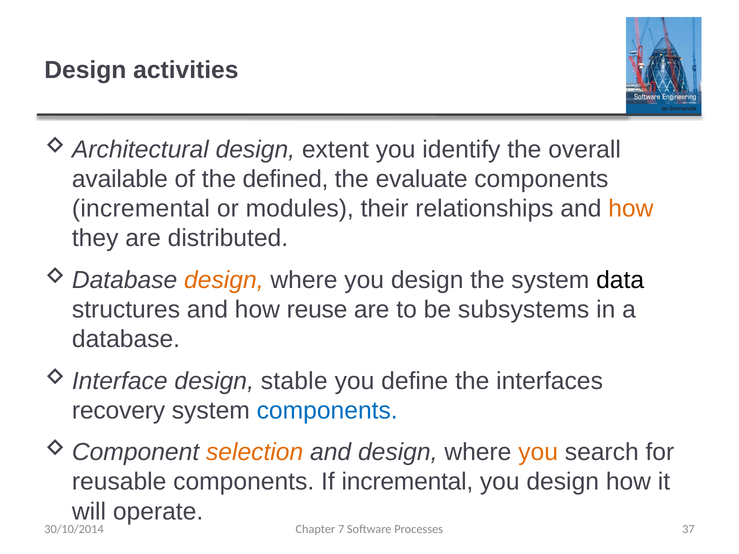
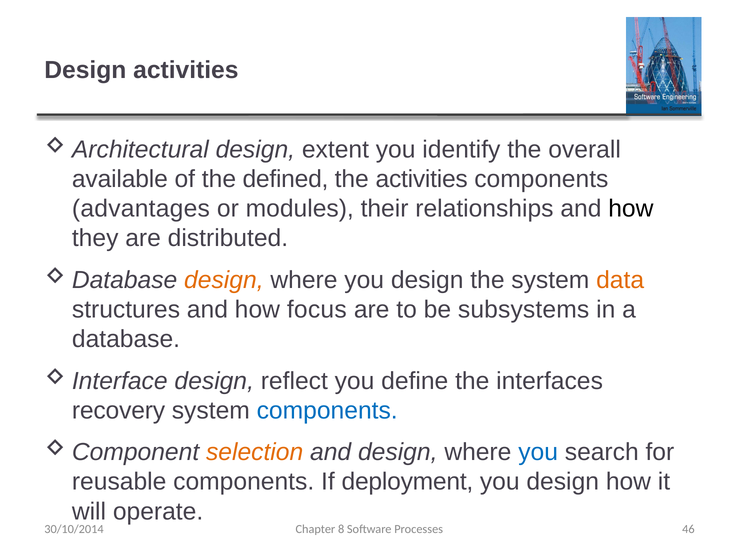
the evaluate: evaluate -> activities (422, 179)
incremental: incremental -> advantages (141, 209)
how colour: orange -> black (631, 209)
data colour: black -> orange (620, 280)
reuse: reuse -> focus (317, 310)
stable: stable -> reflect (294, 381)
you colour: orange -> blue (538, 453)
If incremental: incremental -> deployment (407, 482)
7: 7 -> 8 (341, 529)
37: 37 -> 46 (688, 529)
